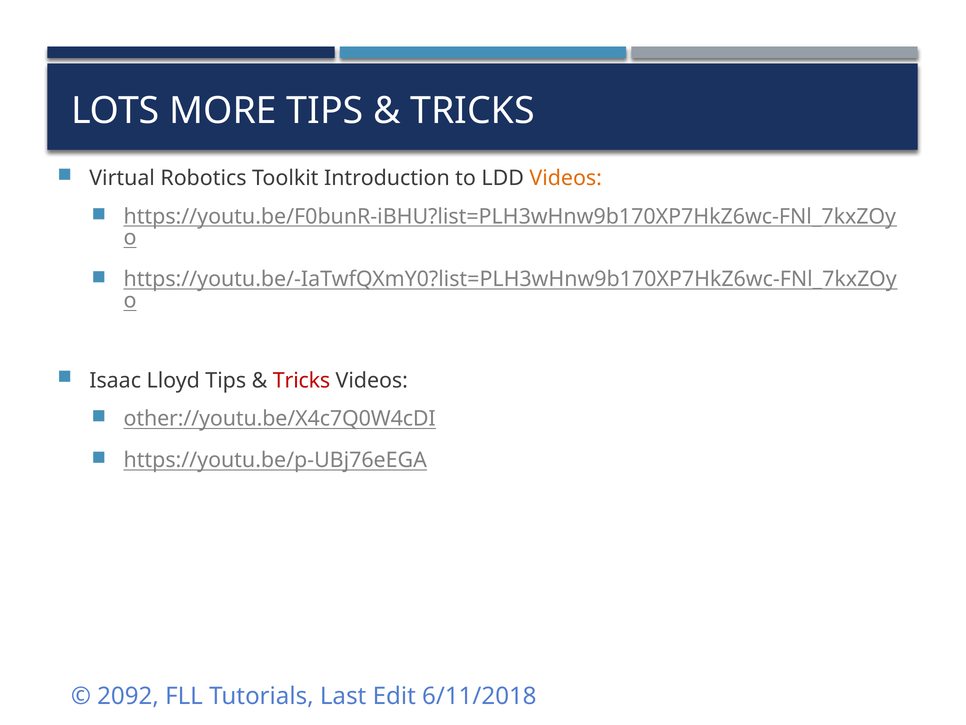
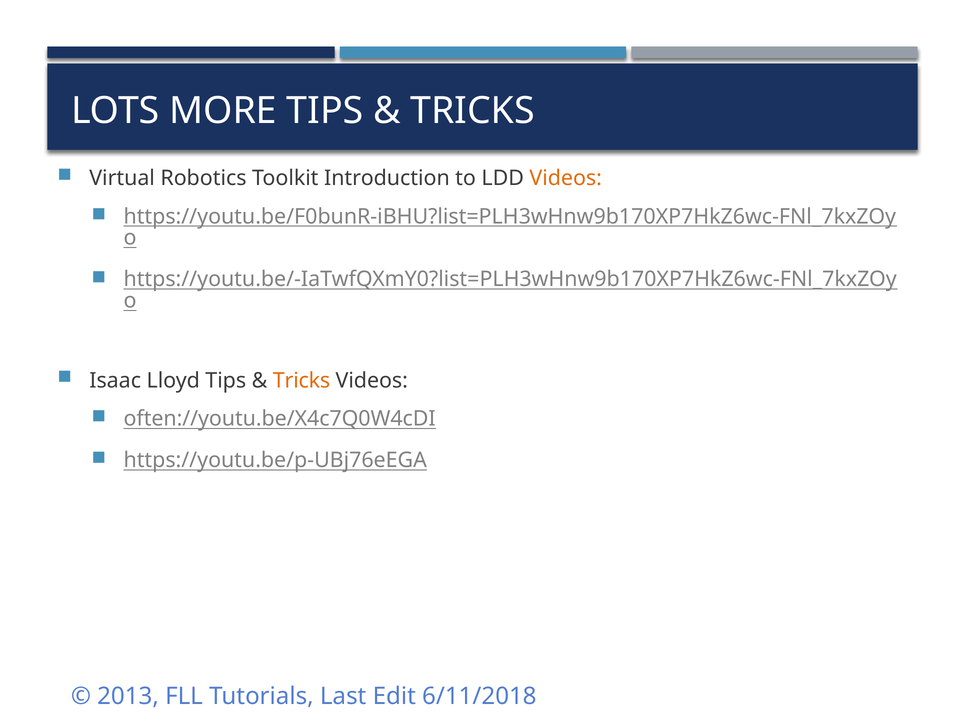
Tricks colour: red -> orange (302, 380)
other://youtu.be/X4c7Q0W4cDI: other://youtu.be/X4c7Q0W4cDI -> often://youtu.be/X4c7Q0W4cDI (280, 418)
2092: 2092 -> 2013 (128, 696)
